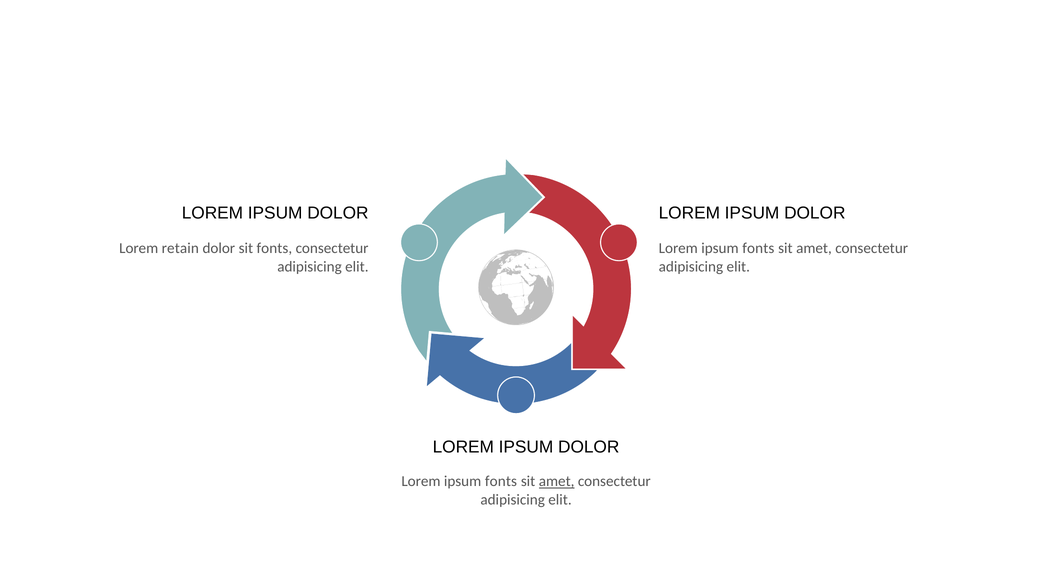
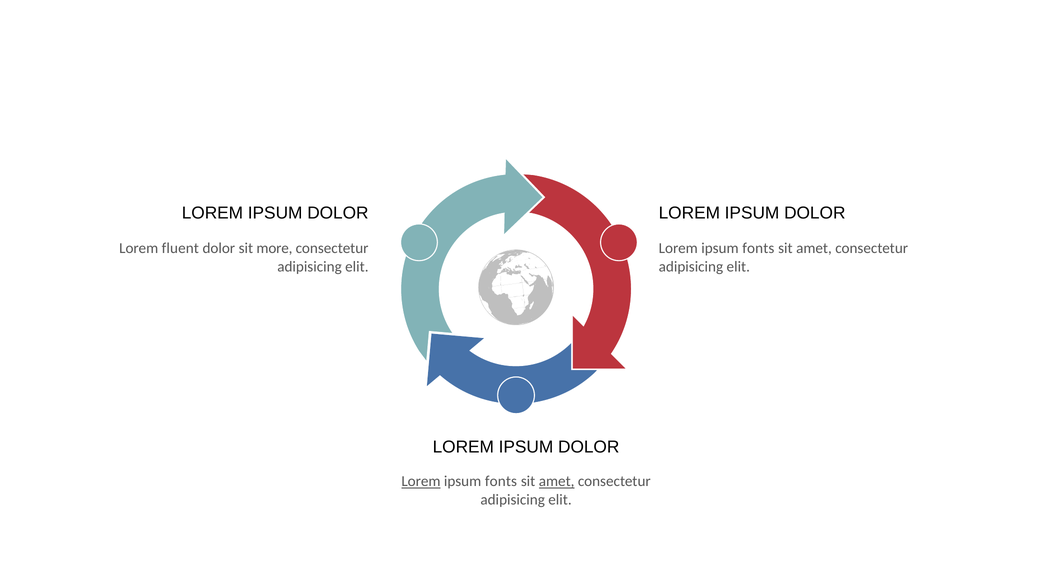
retain: retain -> fluent (180, 248)
sit fonts: fonts -> more (274, 248)
Lorem underline: none -> present (421, 481)
